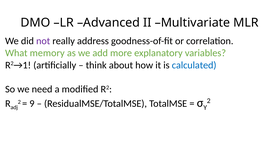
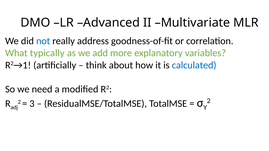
not colour: purple -> blue (43, 41)
memory: memory -> typically (47, 53)
9: 9 -> 3 (32, 104)
